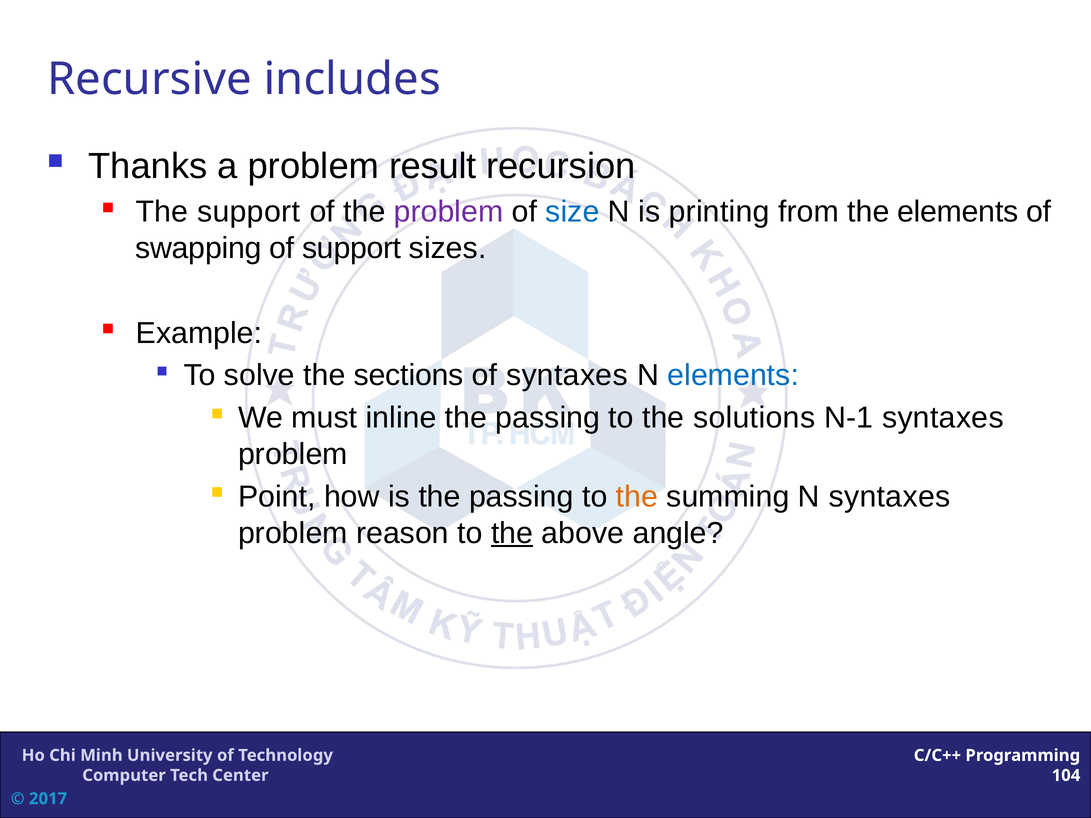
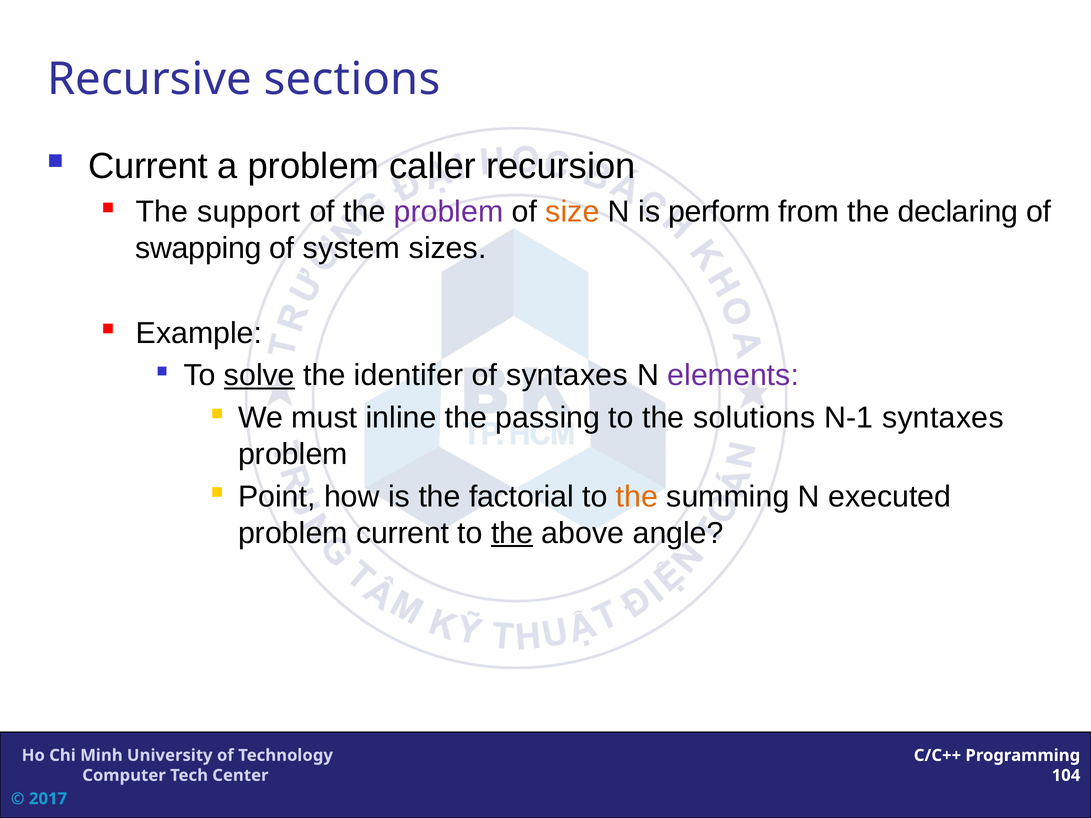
includes: includes -> sections (352, 79)
Thanks: Thanks -> Current (148, 166)
result: result -> caller (433, 166)
size colour: blue -> orange (572, 212)
printing: printing -> perform (719, 212)
the elements: elements -> declaring (958, 212)
of support: support -> system (351, 248)
solve underline: none -> present (259, 376)
sections: sections -> identifer (408, 376)
elements colour: blue -> purple (733, 376)
is the passing: passing -> factorial (521, 497)
N syntaxes: syntaxes -> executed (890, 497)
problem reason: reason -> current (403, 533)
